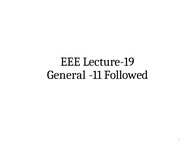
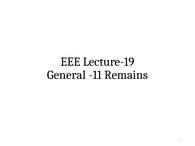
Followed: Followed -> Remains (126, 75)
